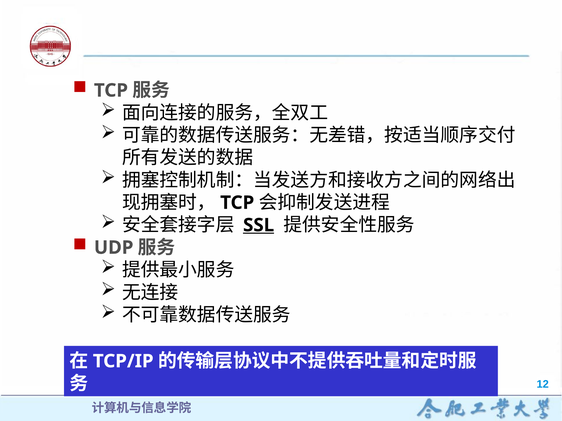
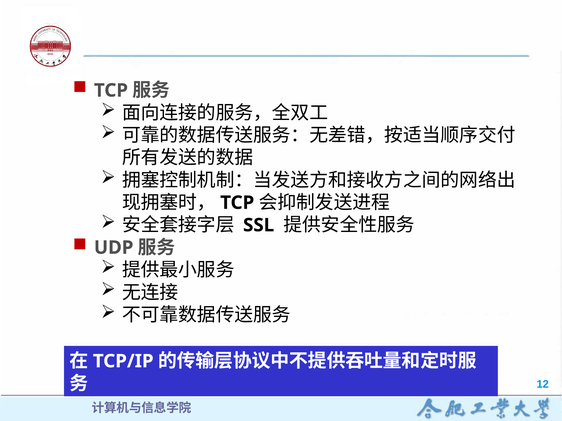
SSL underline: present -> none (259, 225)
